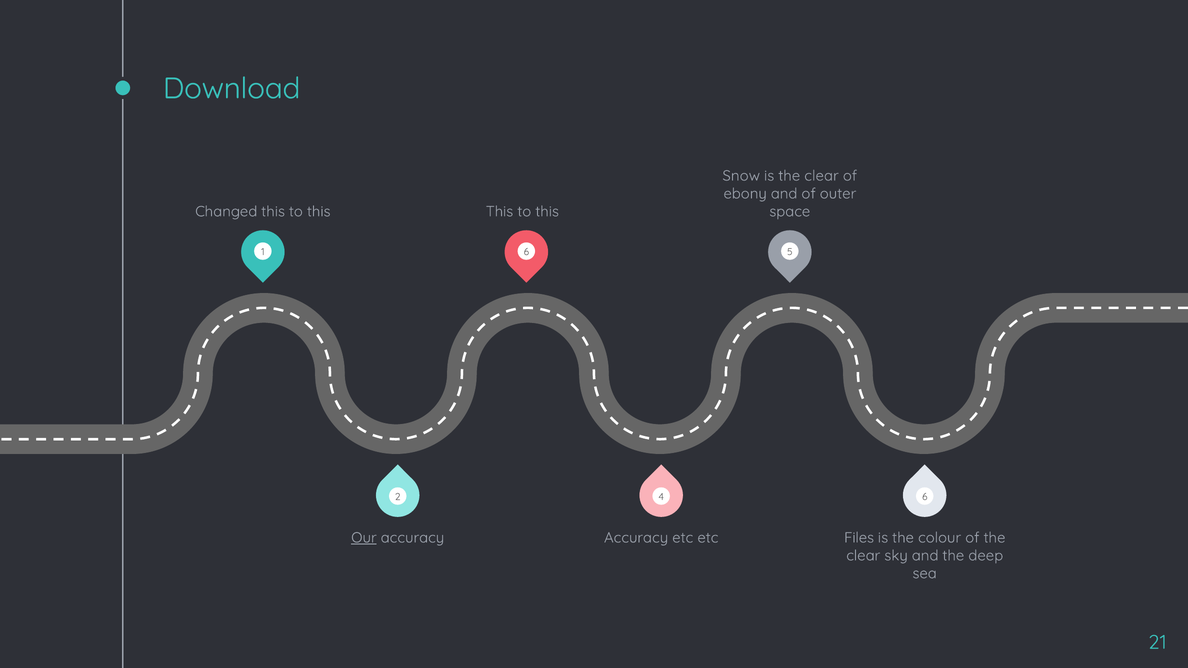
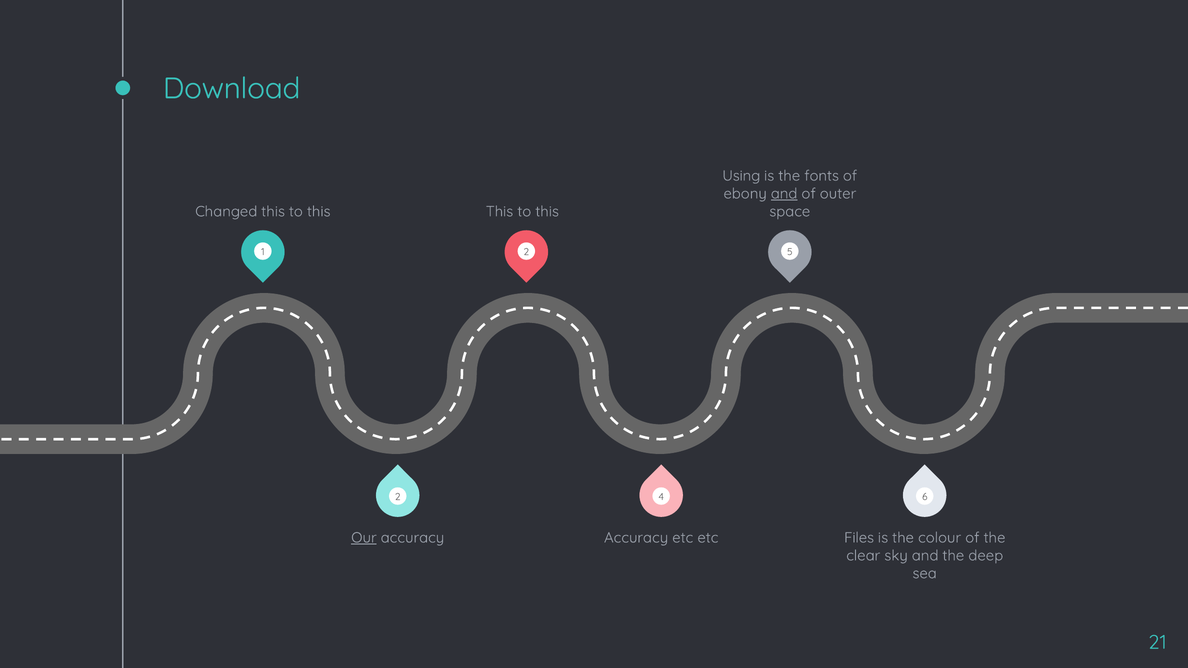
Snow: Snow -> Using (741, 176)
is the clear: clear -> fonts (822, 176)
and underline: none -> present (784, 194)
1 6: 6 -> 2 (526, 252)
